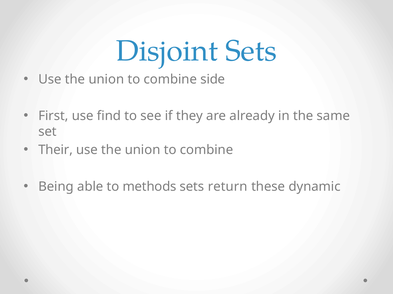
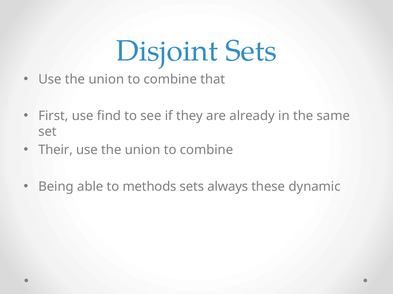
side: side -> that (213, 80)
return: return -> always (228, 187)
